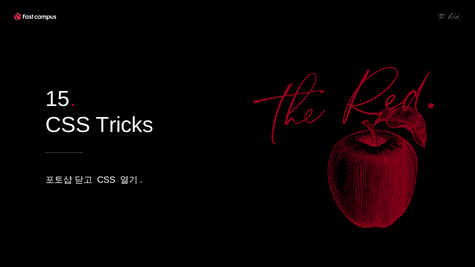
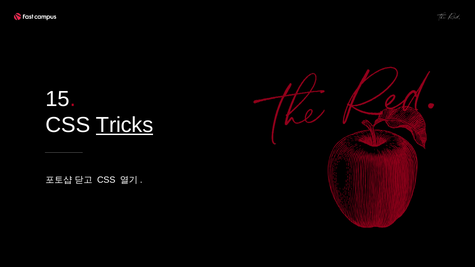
Tricks underline: none -> present (125, 125)
